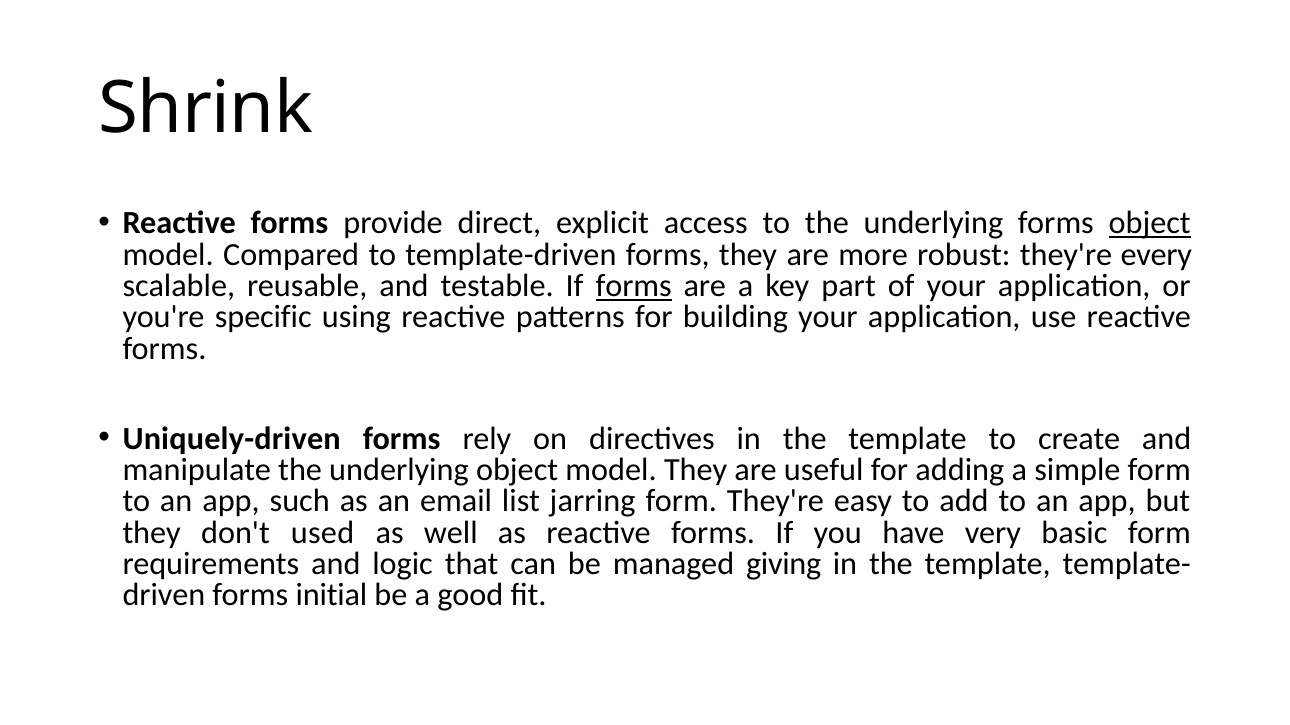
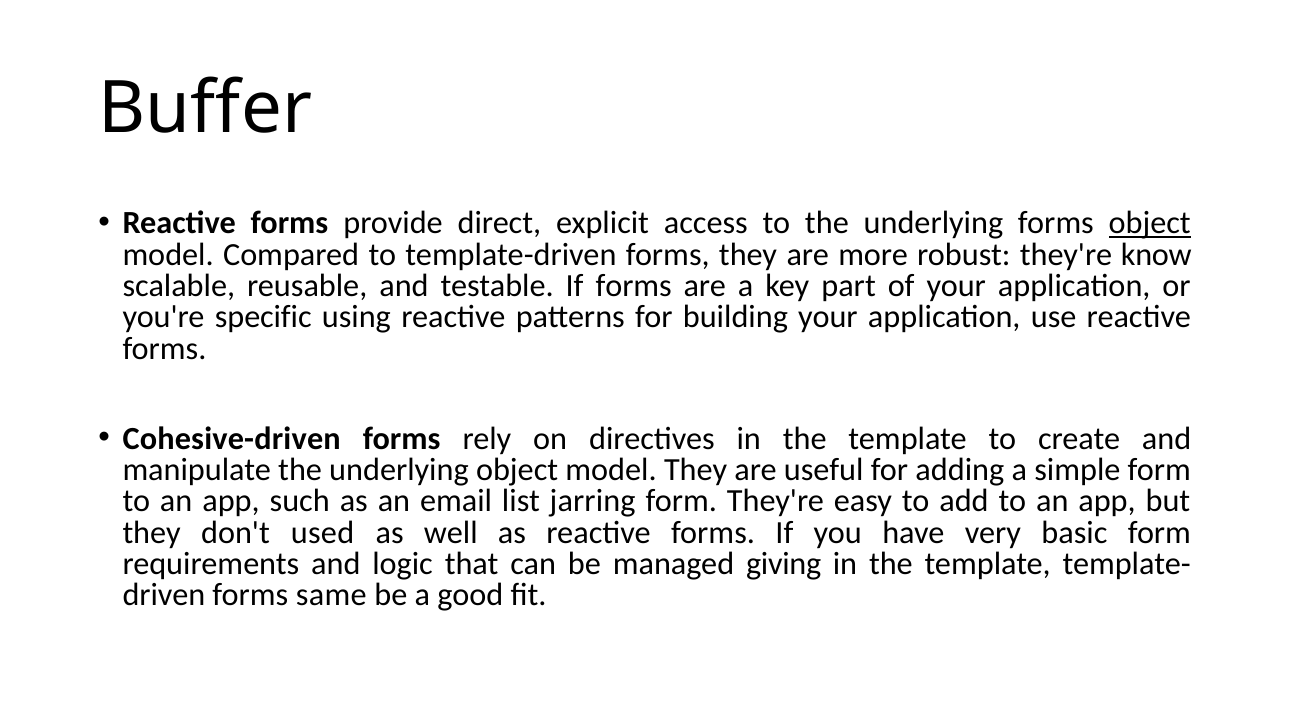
Shrink: Shrink -> Buffer (205, 108)
every: every -> know (1156, 255)
forms underline: present -> none (634, 286)
Uniquely-driven: Uniquely-driven -> Cohesive-driven (232, 439)
initial: initial -> same (331, 596)
